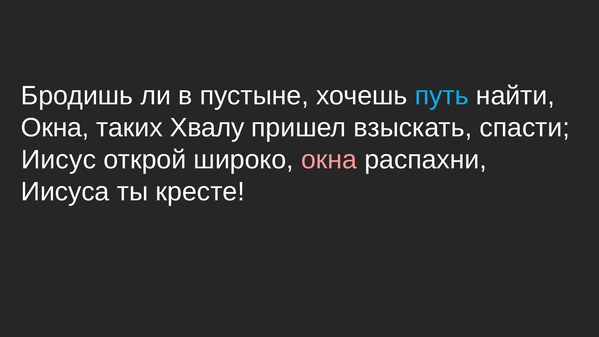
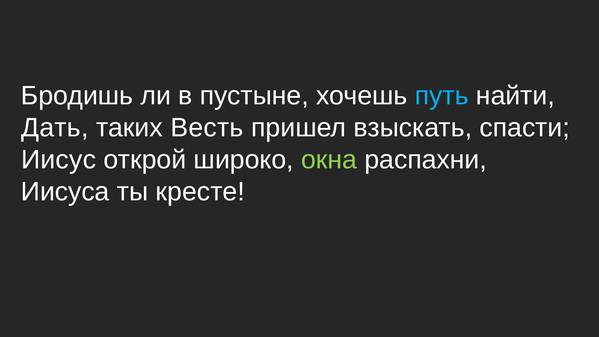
Окна: Окна -> Дать (55, 128)
Хвалу: Хвалу -> Весть (207, 128)
окна colour: pink -> light green (329, 160)
